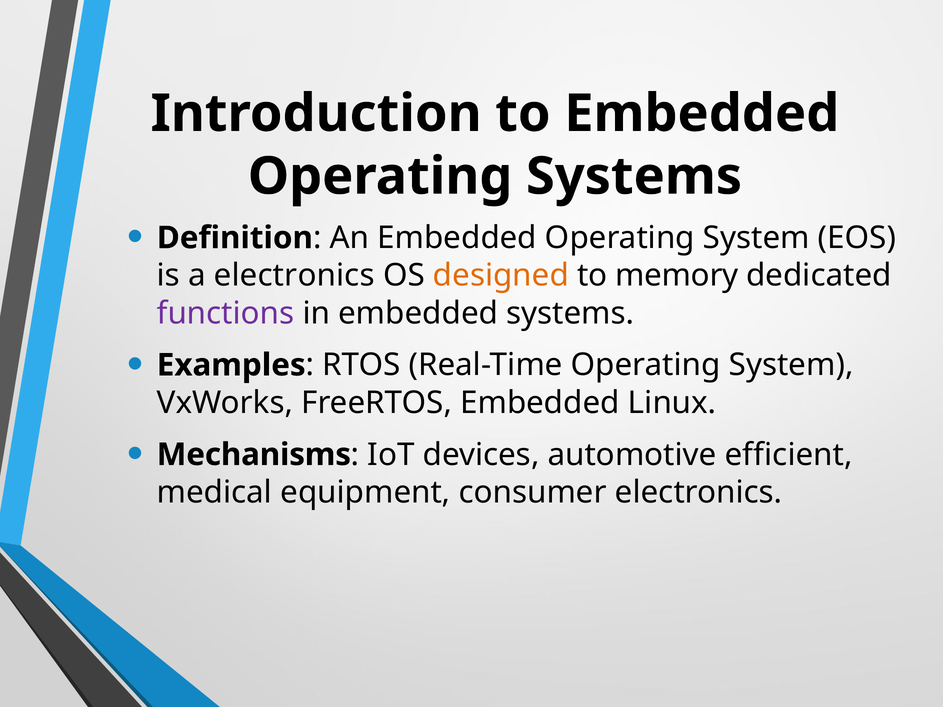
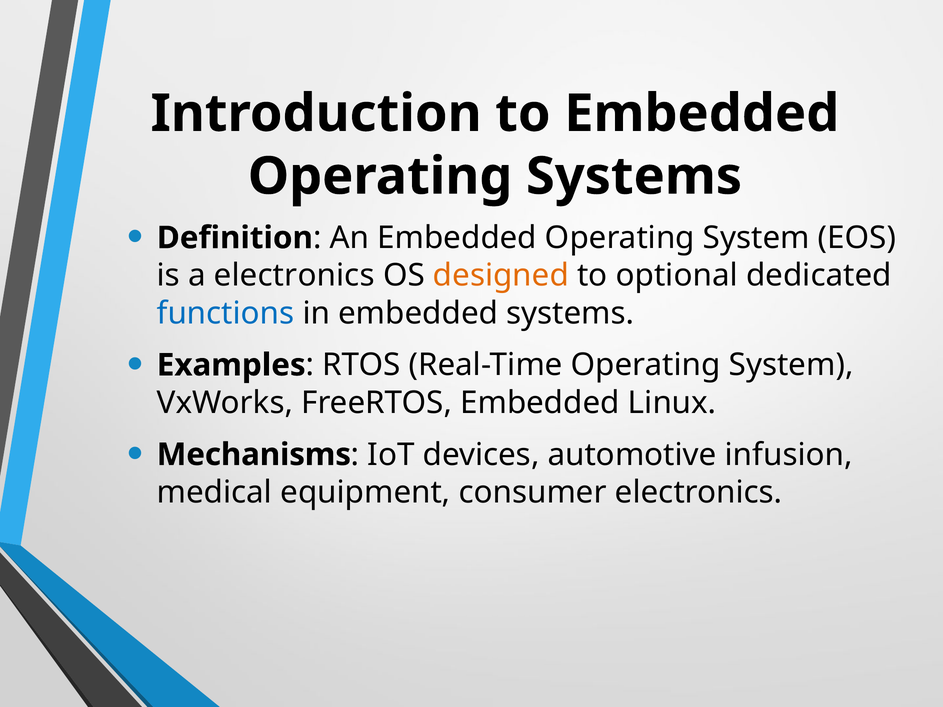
memory: memory -> optional (677, 276)
functions colour: purple -> blue (226, 313)
efficient: efficient -> infusion (789, 455)
